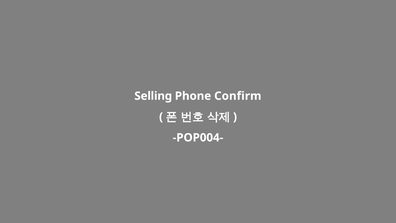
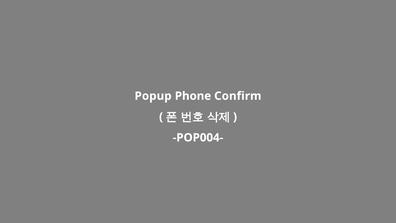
Selling: Selling -> Popup (153, 96)
